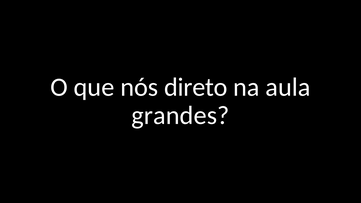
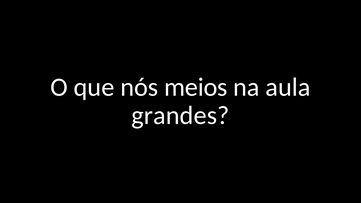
direto: direto -> meios (196, 87)
